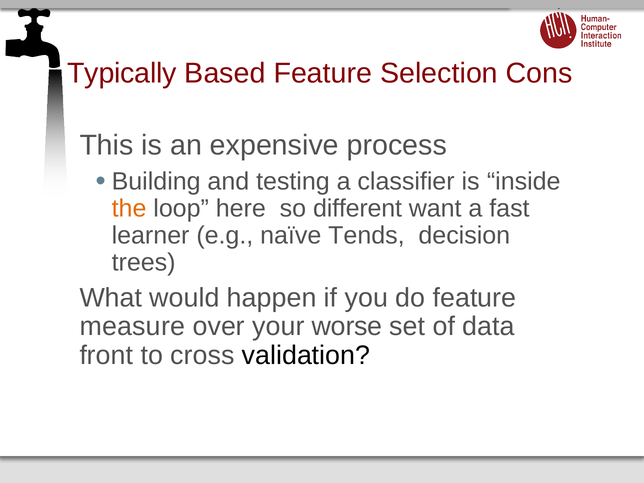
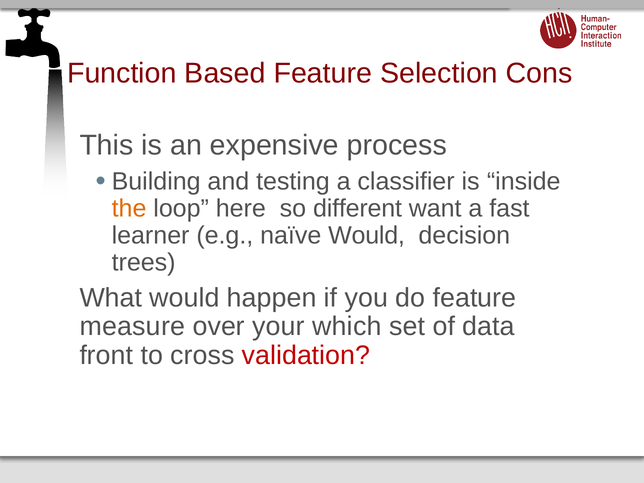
Typically: Typically -> Function (122, 73)
naïve Tends: Tends -> Would (367, 236)
worse: worse -> which (347, 327)
validation colour: black -> red (306, 356)
